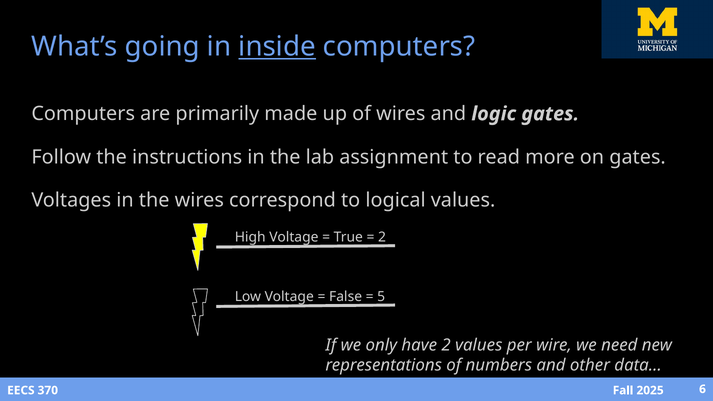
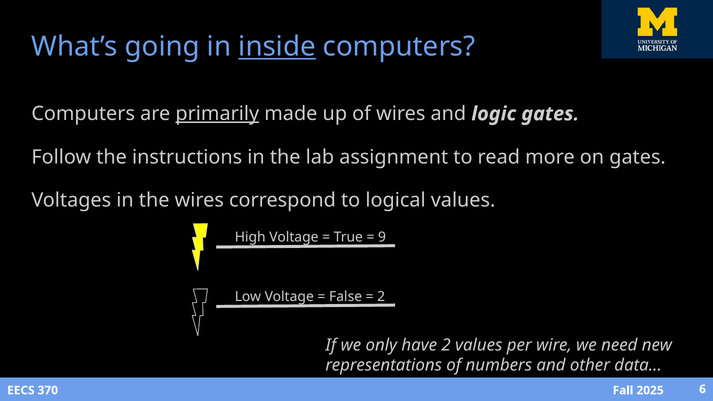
primarily underline: none -> present (217, 114)
2: 2 -> 9 (382, 237)
5: 5 -> 2 (381, 297)
